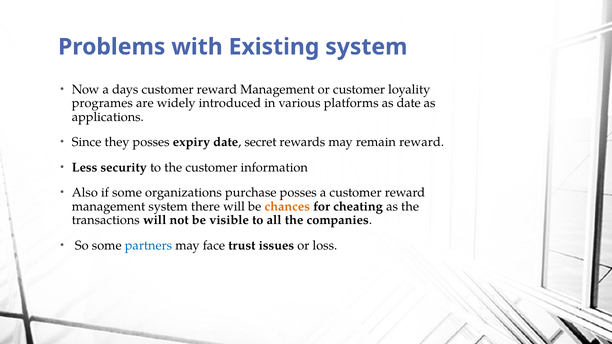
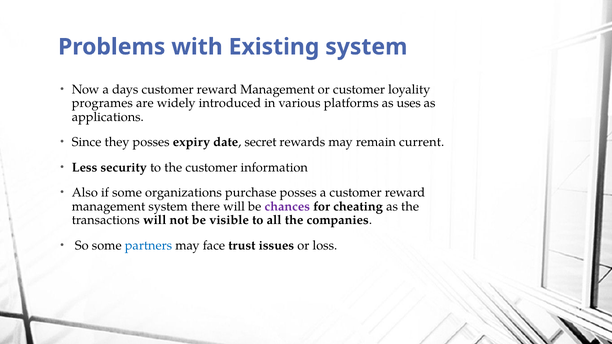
as date: date -> uses (409, 103)
remain reward: reward -> current (422, 142)
chances colour: orange -> purple (287, 207)
